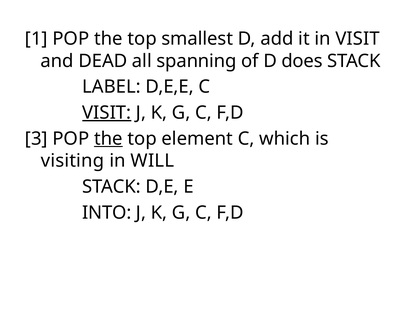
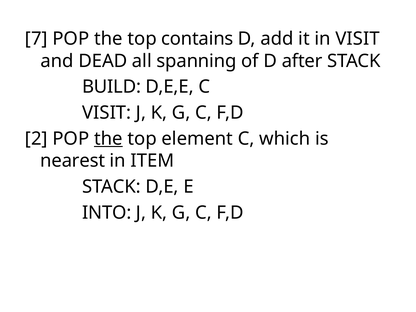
1: 1 -> 7 (36, 39)
smallest: smallest -> contains (197, 39)
does: does -> after (302, 61)
LABEL: LABEL -> BUILD (112, 87)
VISIT underline: present -> none (107, 113)
3: 3 -> 2 (36, 139)
visiting: visiting -> nearest (73, 161)
WILL: WILL -> ITEM (152, 161)
